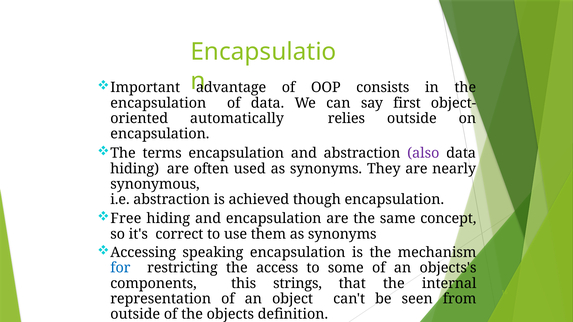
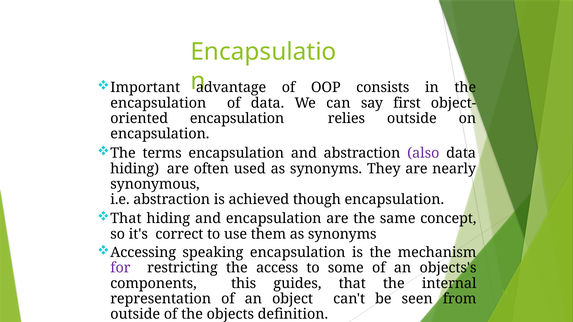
automatically: automatically -> encapsulation (237, 119)
Free: Free -> That (126, 219)
for colour: blue -> purple (120, 268)
strings: strings -> guides (297, 284)
